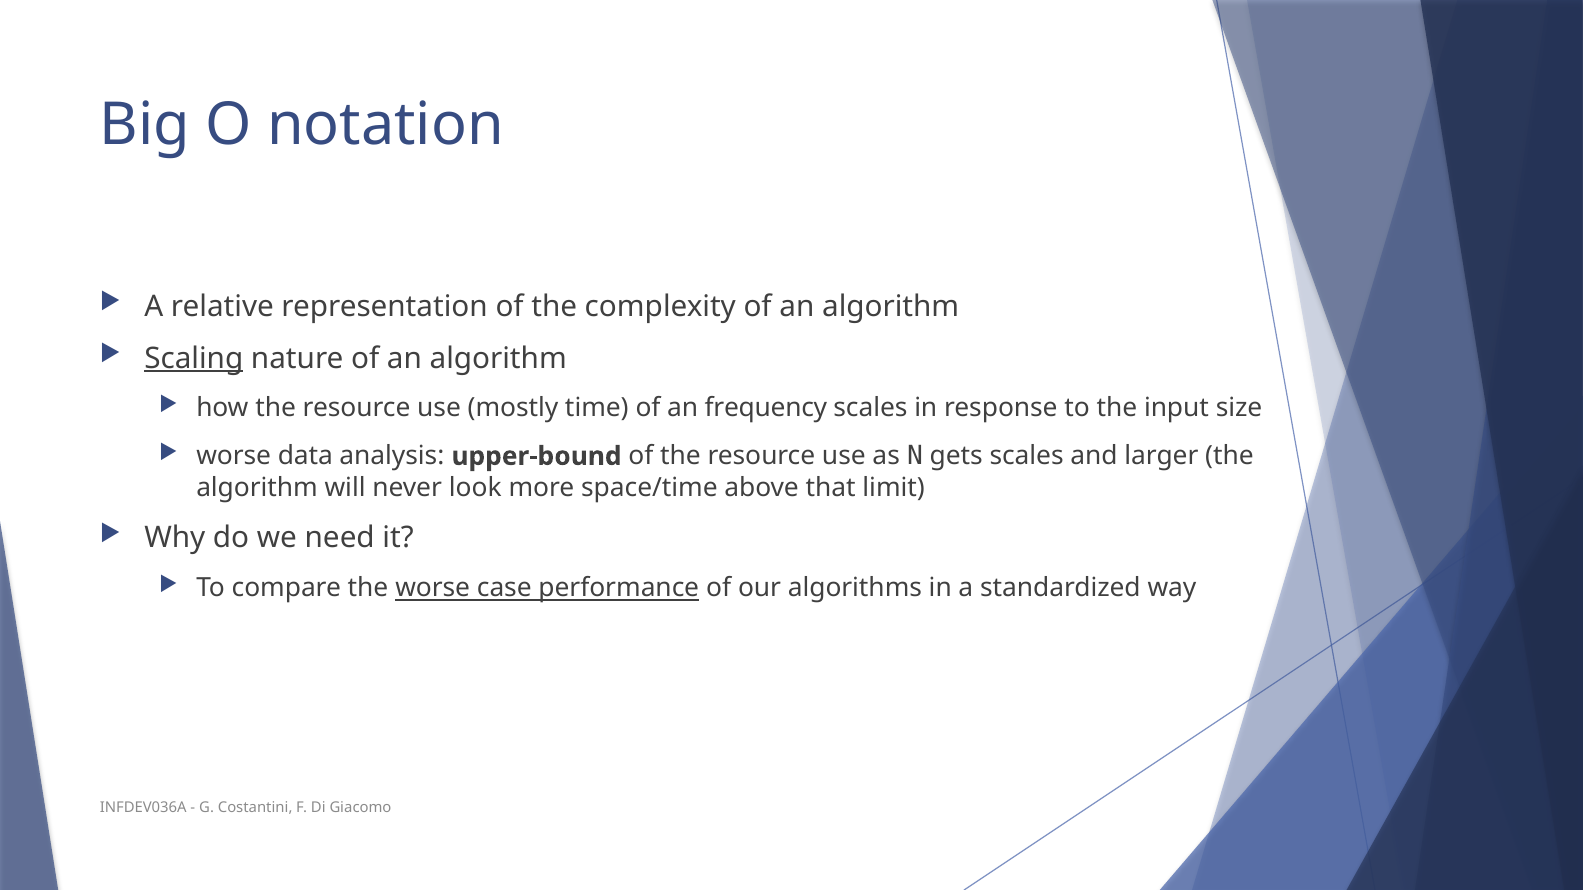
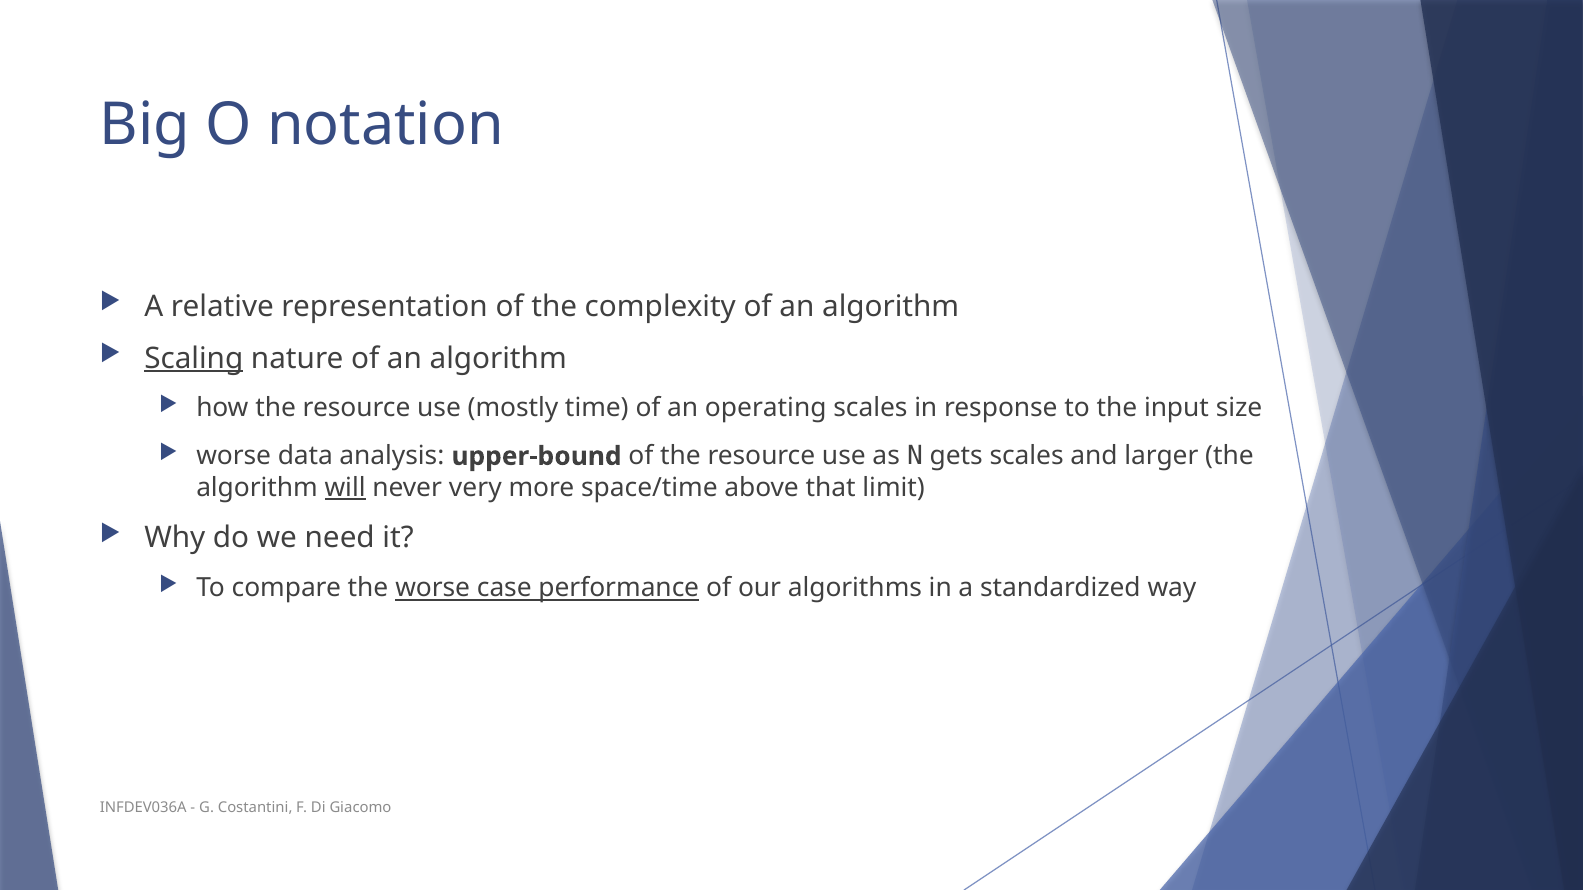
frequency: frequency -> operating (766, 408)
will underline: none -> present (345, 488)
look: look -> very (475, 488)
